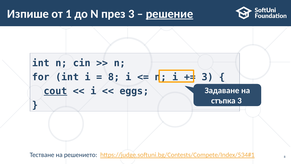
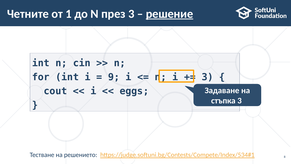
Изпише: Изпише -> Четните (28, 14)
8: 8 -> 9 (114, 77)
cout underline: present -> none (55, 91)
